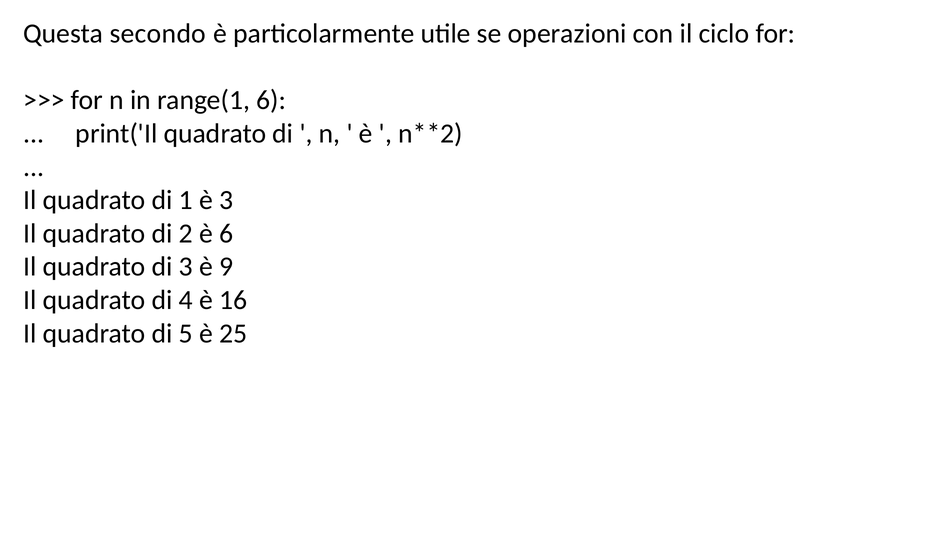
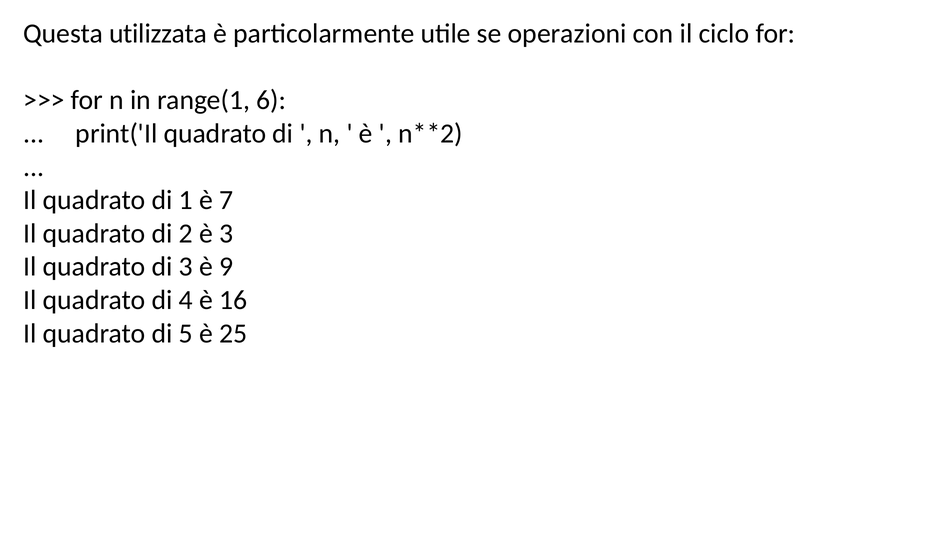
secondo: secondo -> utilizzata (158, 34)
è 3: 3 -> 7 (226, 200)
è 6: 6 -> 3 (226, 233)
